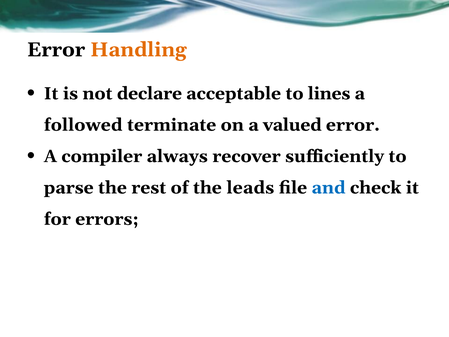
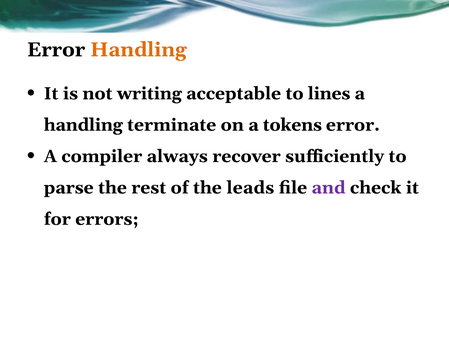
declare: declare -> writing (149, 93)
followed: followed -> handling (83, 125)
valued: valued -> tokens (292, 125)
and colour: blue -> purple (329, 188)
